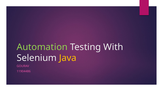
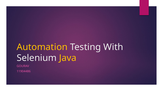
Automation colour: light green -> yellow (42, 47)
